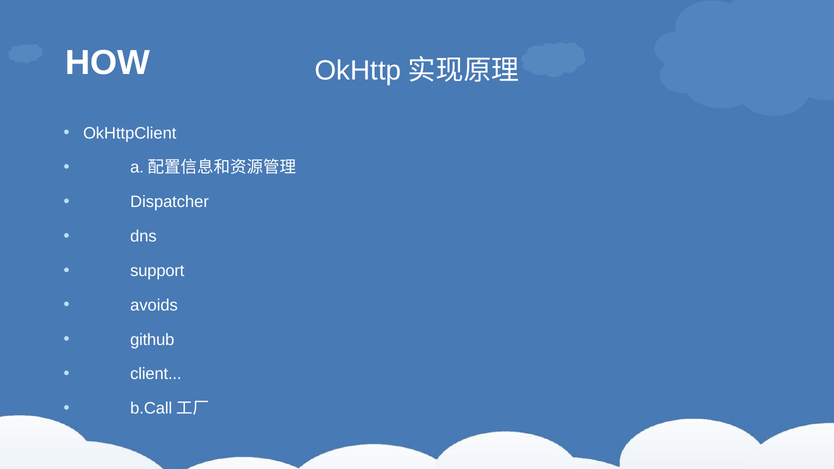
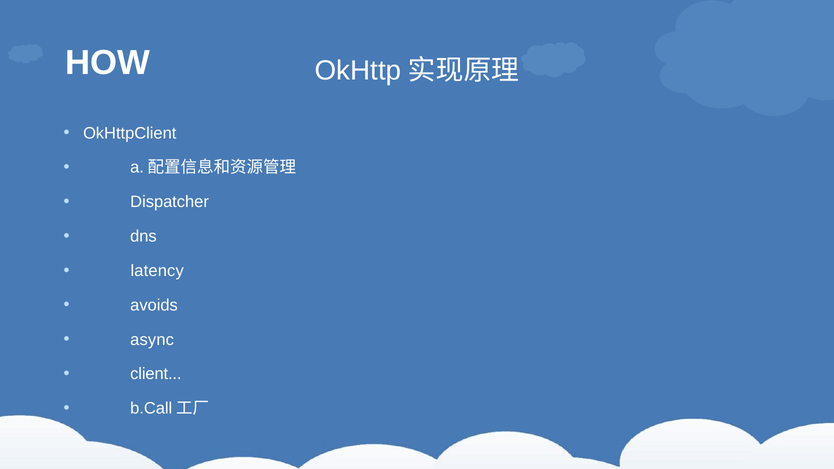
support: support -> latency (157, 271)
github: github -> async (152, 340)
